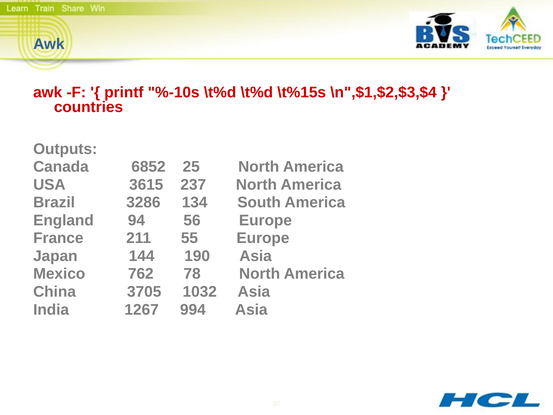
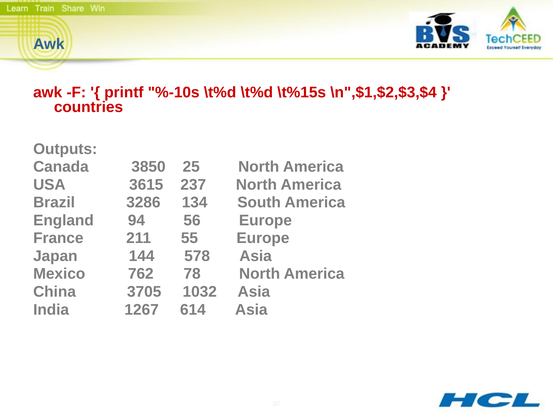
6852: 6852 -> 3850 (148, 167)
190: 190 -> 578 (197, 256)
994: 994 -> 614 (193, 309)
